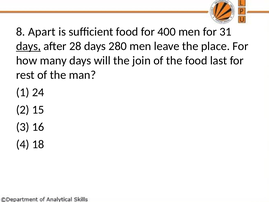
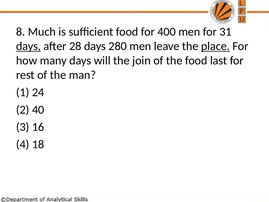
Apart: Apart -> Much (42, 32)
place underline: none -> present (215, 46)
15: 15 -> 40 (38, 110)
